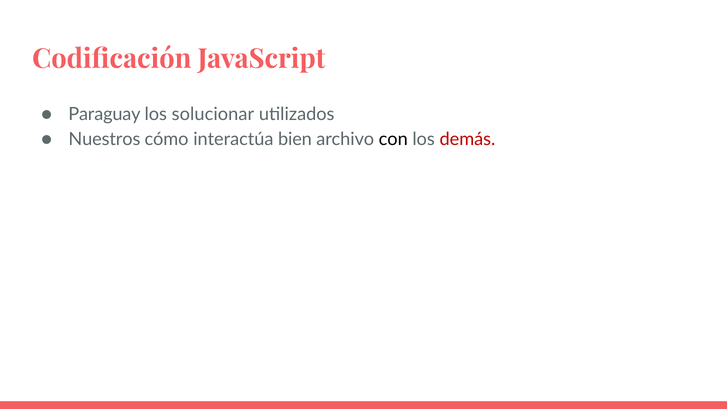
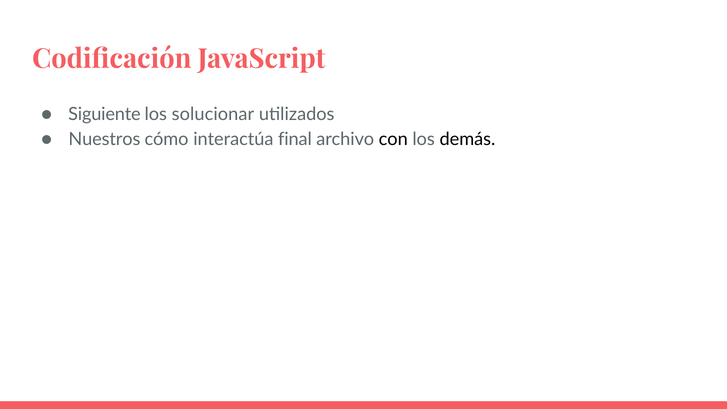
Paraguay: Paraguay -> Siguiente (104, 114)
bien: bien -> final (295, 139)
demás colour: red -> black (467, 139)
